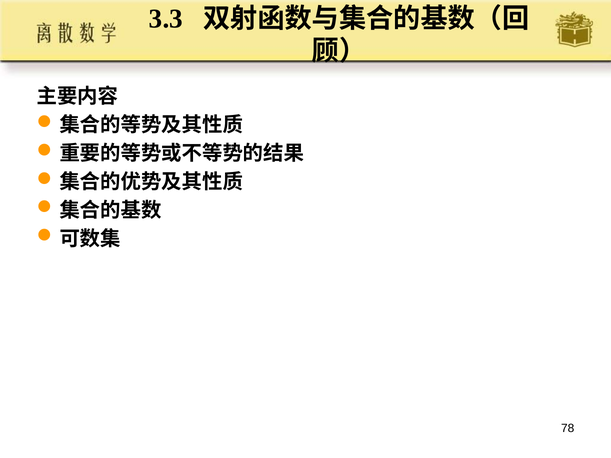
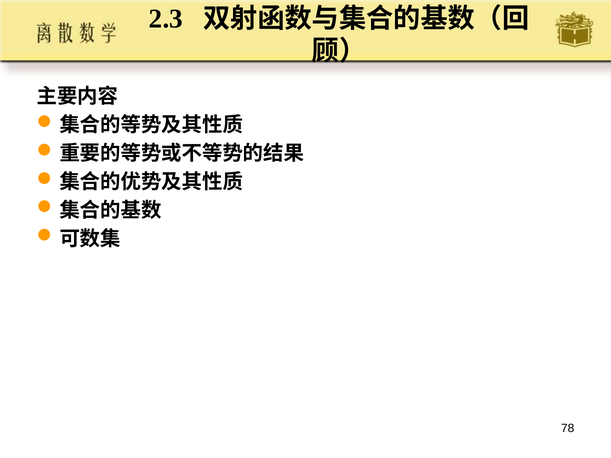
3.3: 3.3 -> 2.3 (166, 19)
